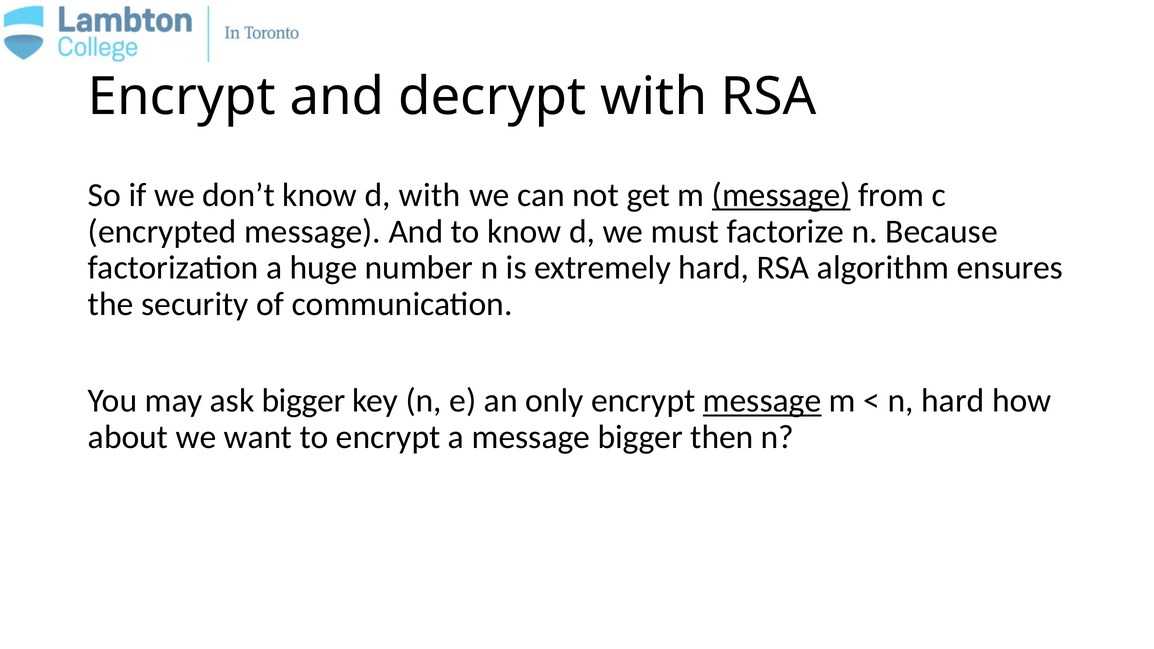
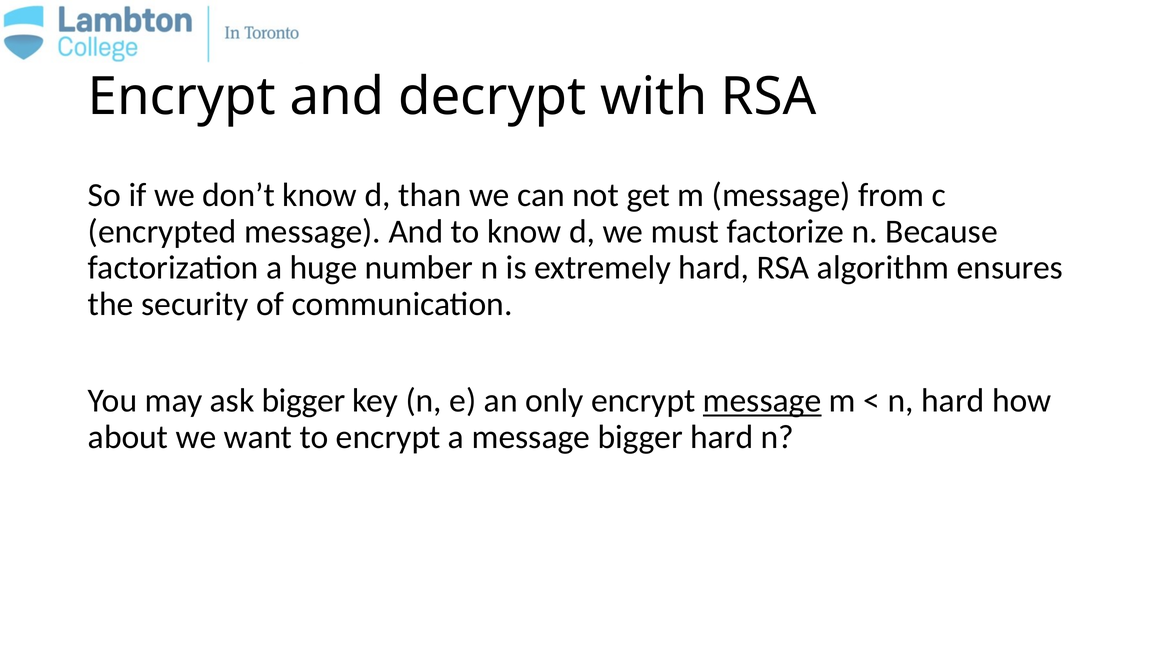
d with: with -> than (430, 195)
message underline: present -> none (781, 195)
bigger then: then -> hard (722, 437)
